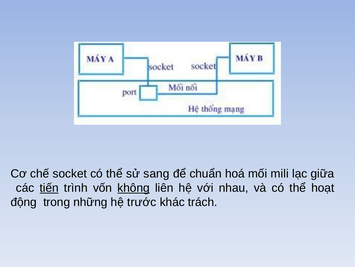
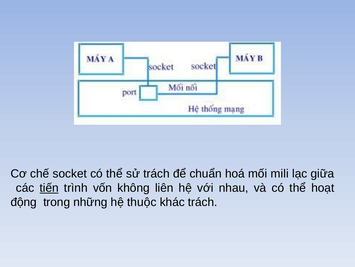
sử sang: sang -> trách (157, 173)
không underline: present -> none (134, 188)
trước: trước -> thuộc (142, 202)
